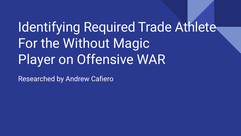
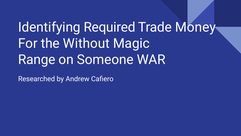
Athlete: Athlete -> Money (195, 27)
Player: Player -> Range (37, 59)
Offensive: Offensive -> Someone (105, 59)
